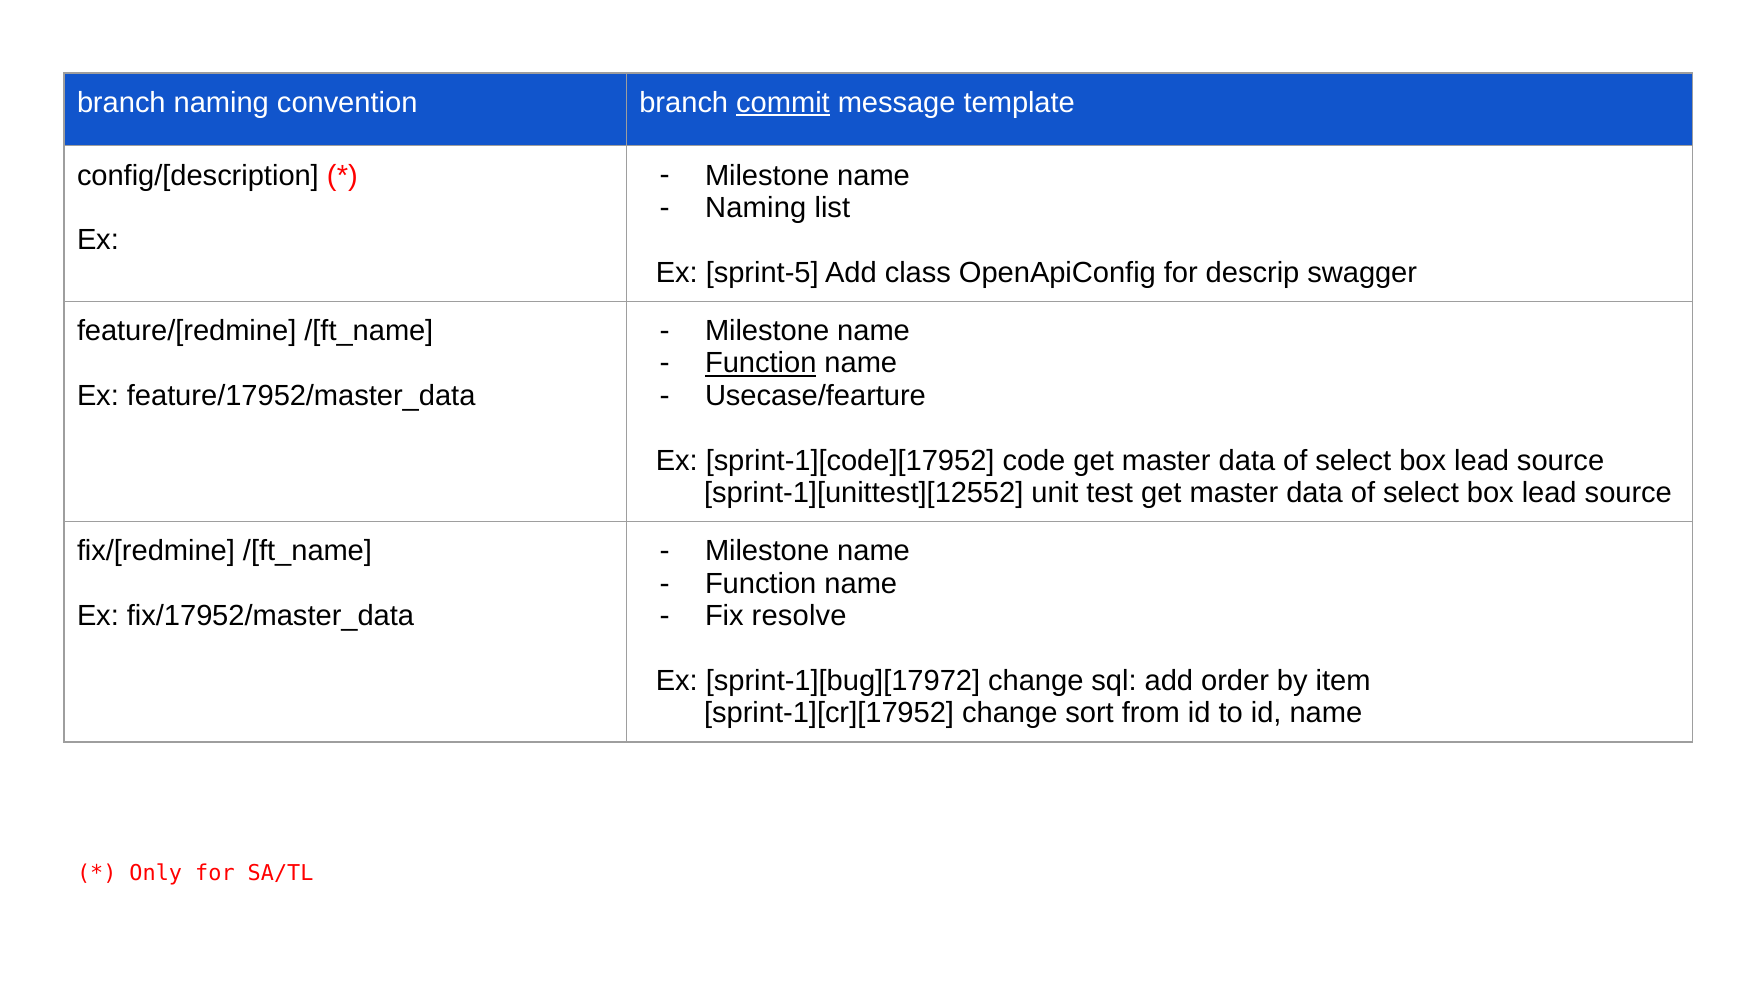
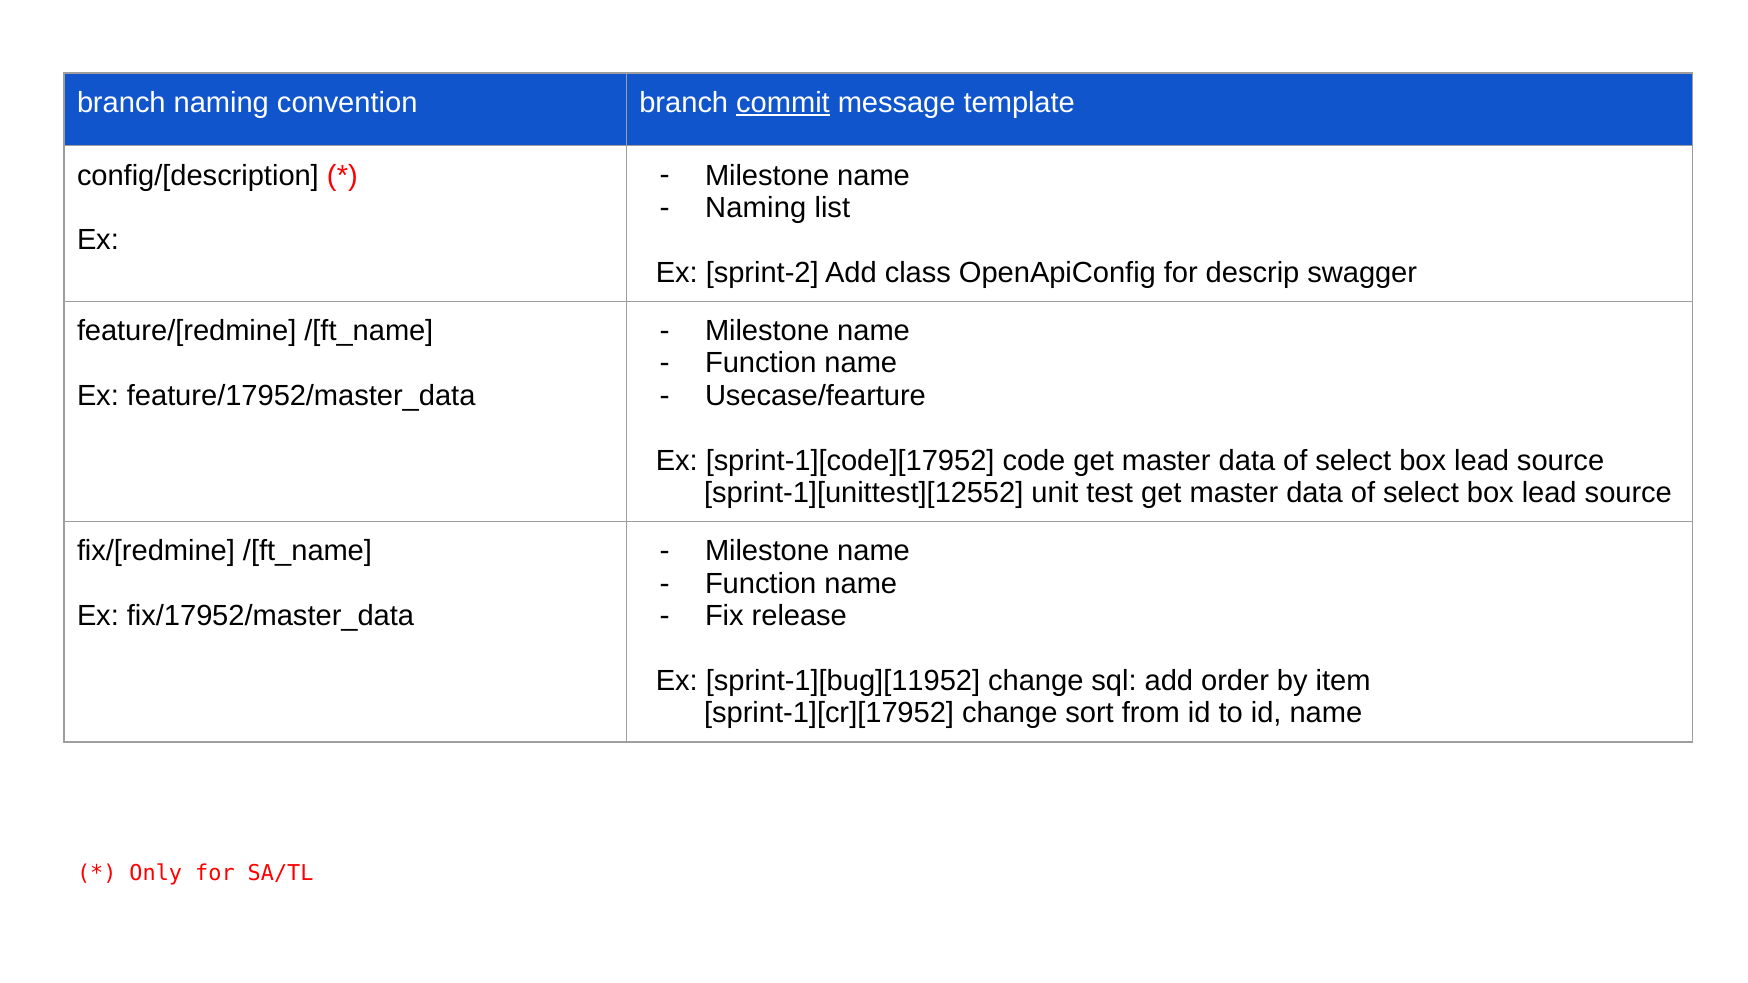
sprint-5: sprint-5 -> sprint-2 (762, 273)
Function underline: present -> none (761, 363)
resolve: resolve -> release (799, 616)
sprint-1][bug][17972: sprint-1][bug][17972 -> sprint-1][bug][11952 (843, 681)
